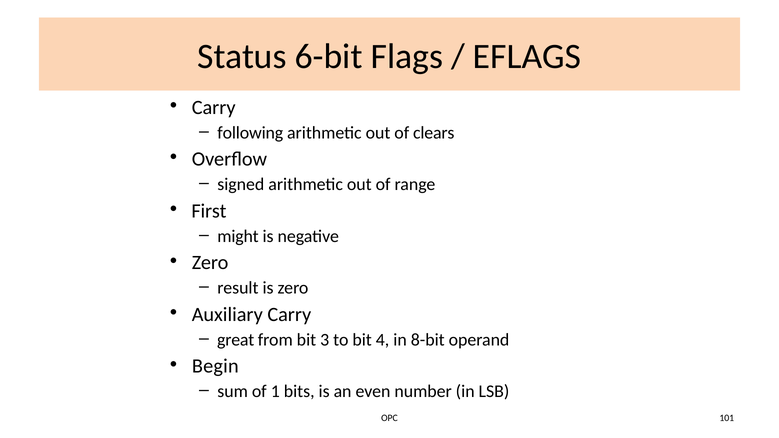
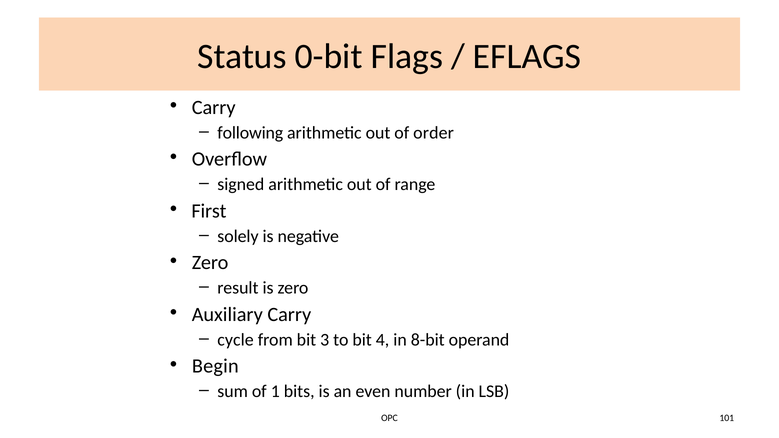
6-bit: 6-bit -> 0-bit (329, 57)
clears: clears -> order (434, 133)
might: might -> solely (238, 236)
great: great -> cycle (236, 340)
